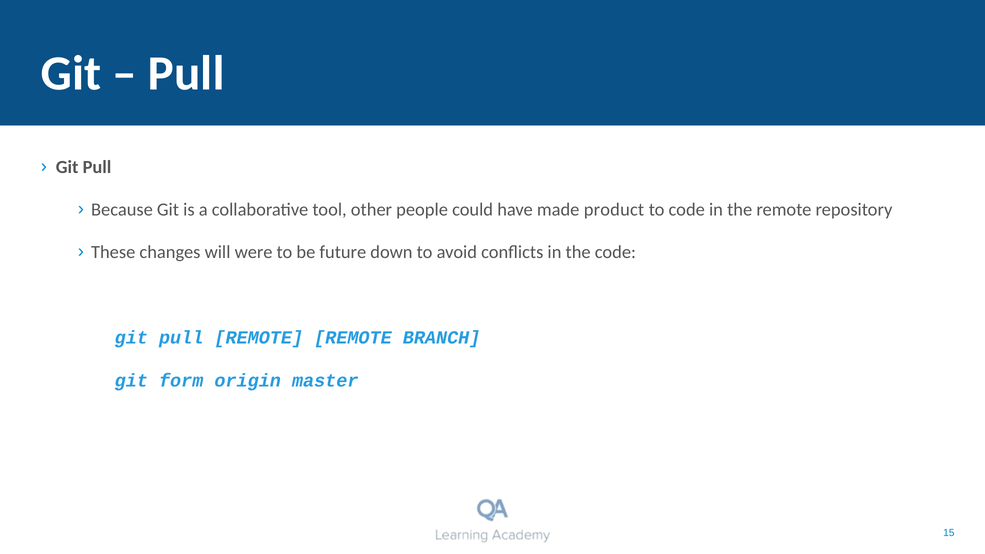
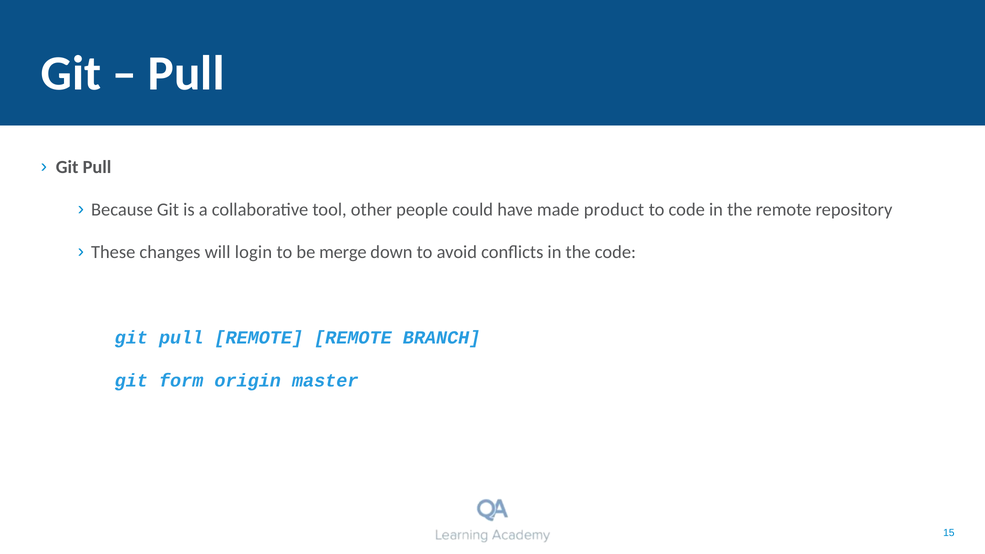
were: were -> login (253, 252)
future: future -> merge (343, 252)
